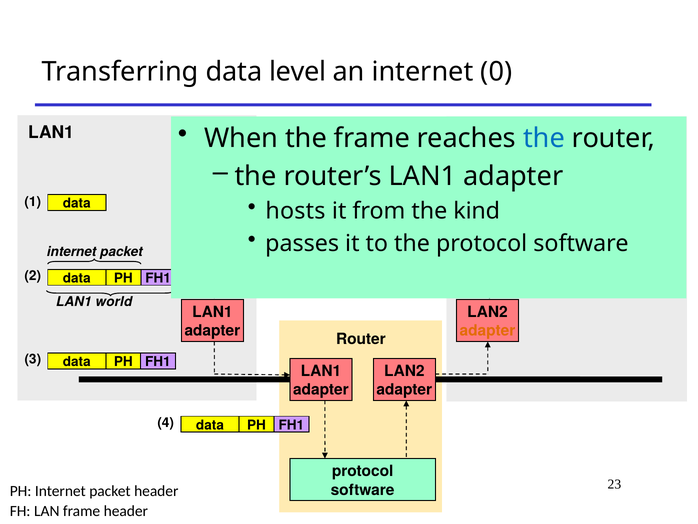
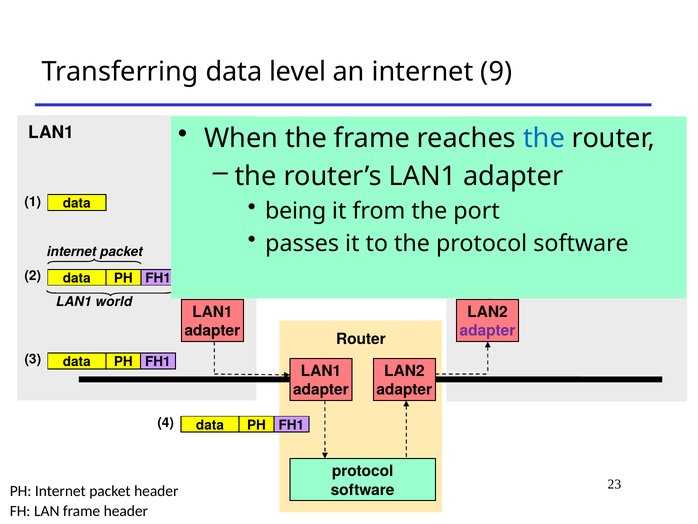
0: 0 -> 9 (496, 72)
hosts: hosts -> being (296, 211)
kind: kind -> port (477, 211)
adapter colour: orange -> purple (487, 331)
